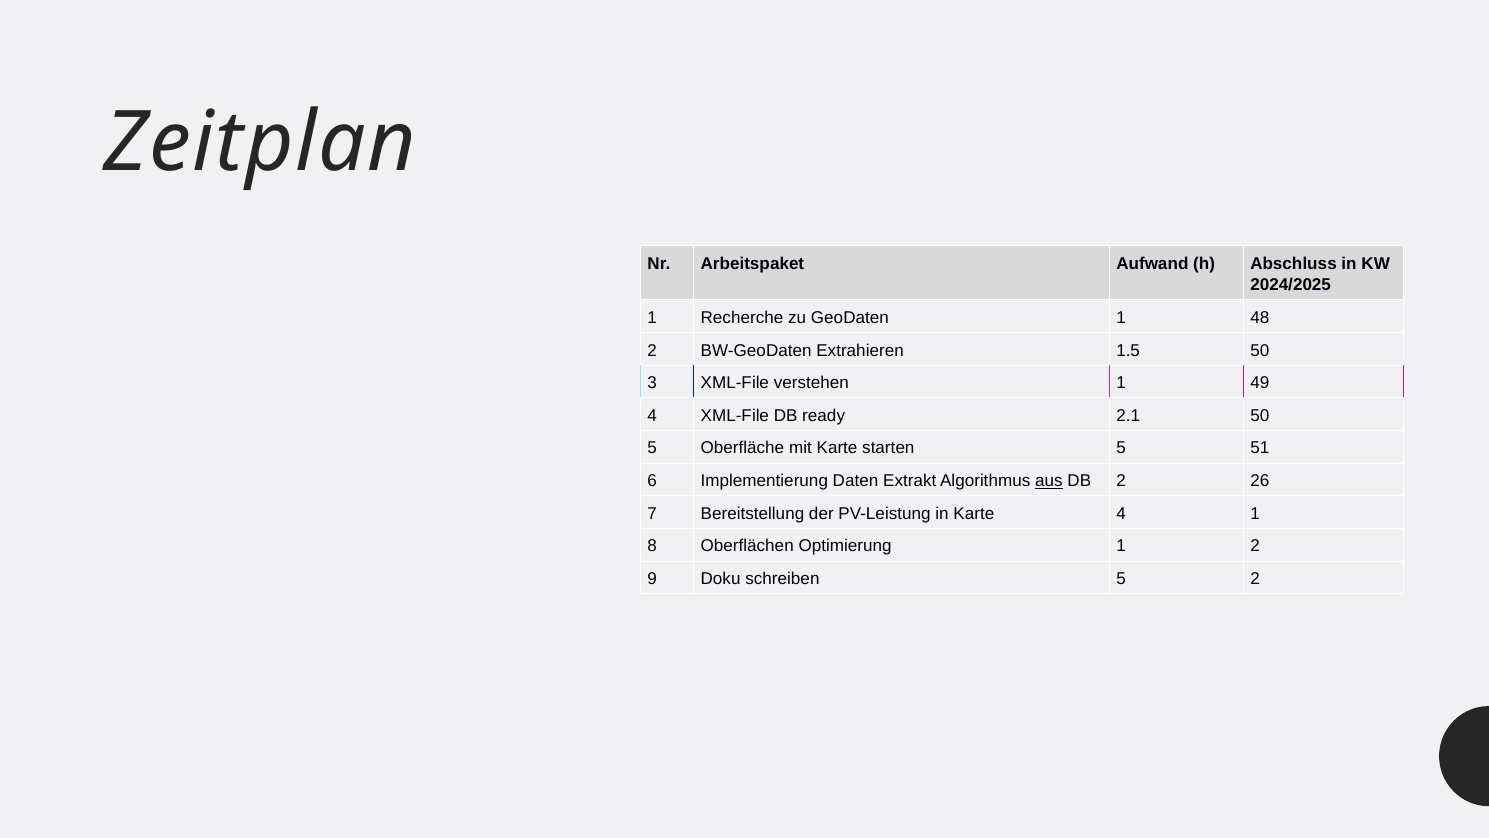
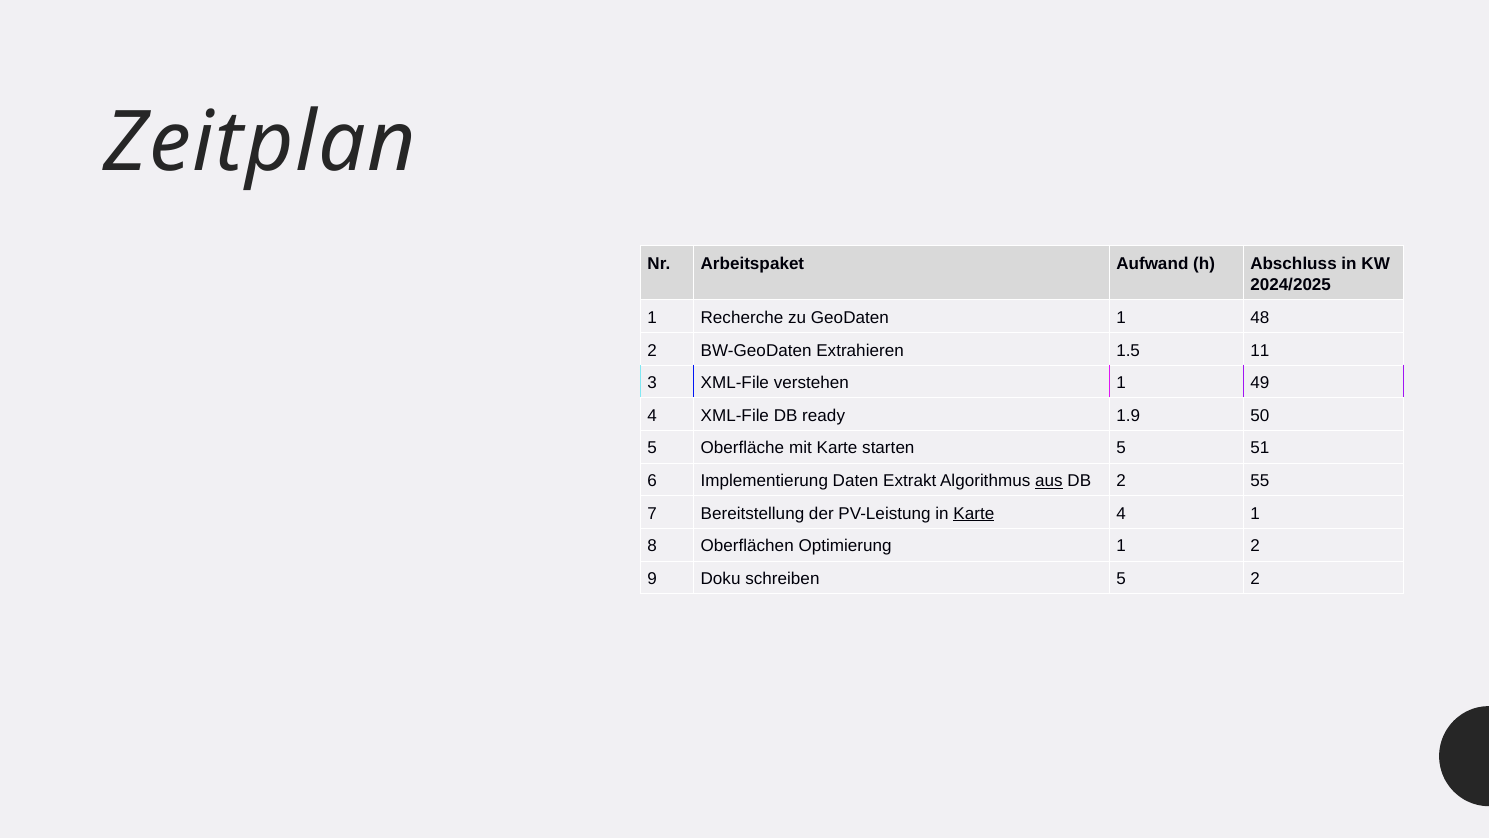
1.5 50: 50 -> 11 (1260, 350)
2.1: 2.1 -> 1.9 (1128, 415)
26: 26 -> 55 (1260, 481)
Karte underline: none -> present (974, 513)
